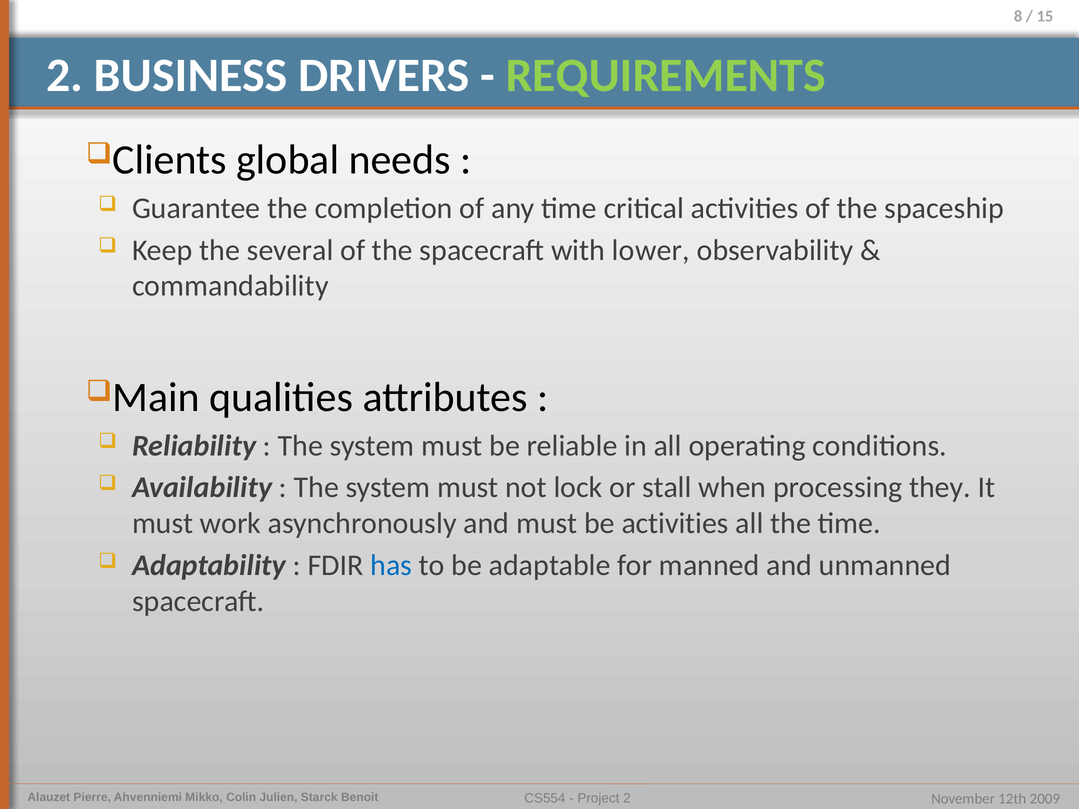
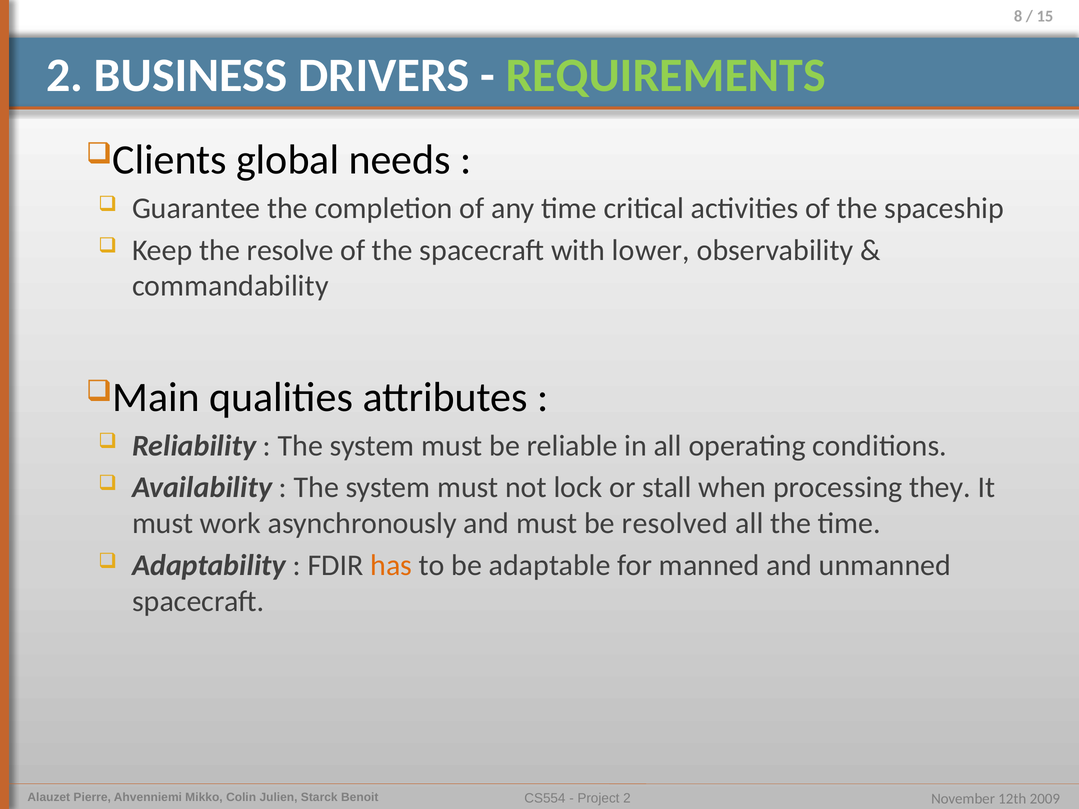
several: several -> resolve (290, 250)
be activities: activities -> resolved (675, 524)
has colour: blue -> orange (391, 566)
